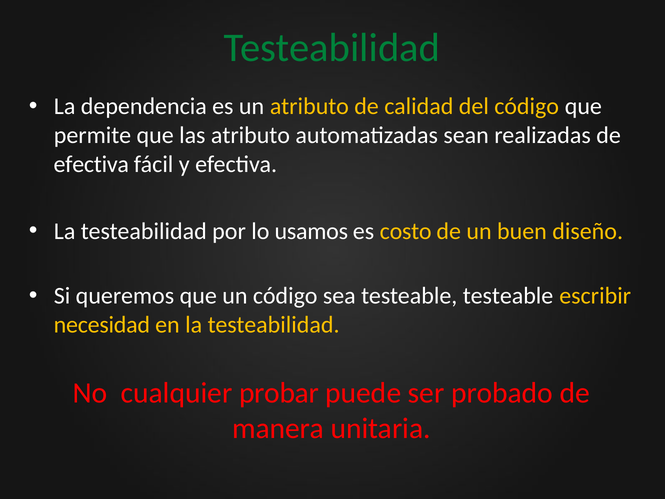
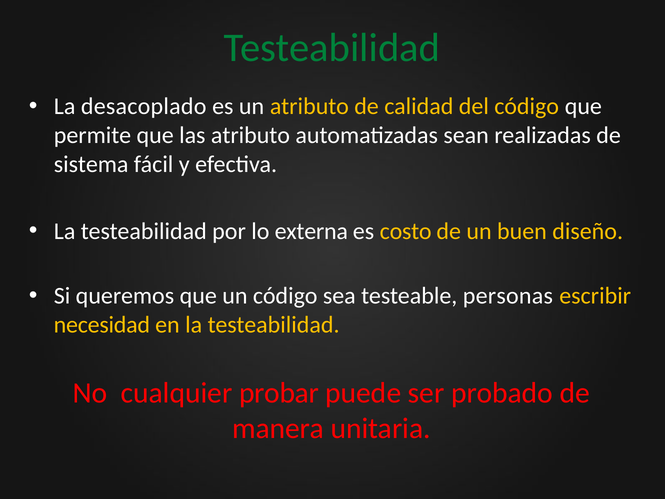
dependencia: dependencia -> desacoplado (144, 106)
efectiva: efectiva -> sistema (91, 164)
usamos: usamos -> externa (311, 231)
testeable testeable: testeable -> personas (508, 296)
